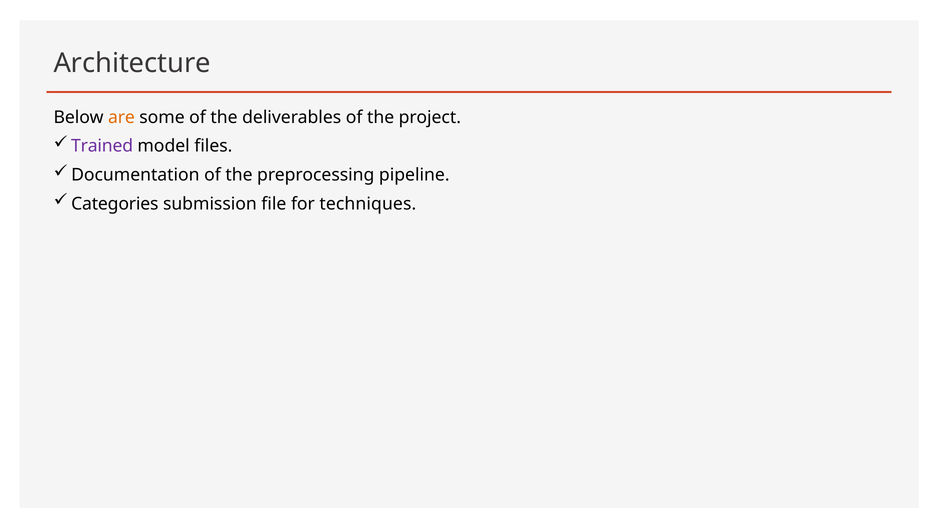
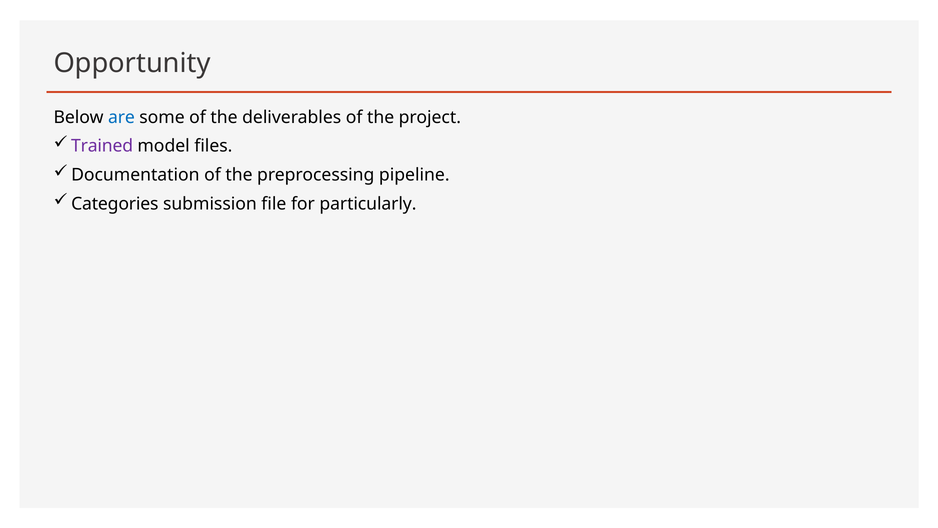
Architecture: Architecture -> Opportunity (132, 63)
are colour: orange -> blue (121, 117)
techniques: techniques -> particularly (368, 204)
